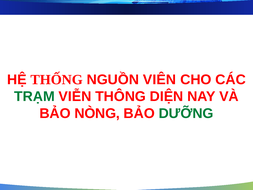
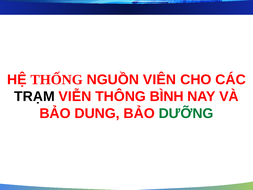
TRẠM colour: green -> black (34, 96)
DIỆN: DIỆN -> BÌNH (167, 96)
NÒNG: NÒNG -> DUNG (97, 113)
